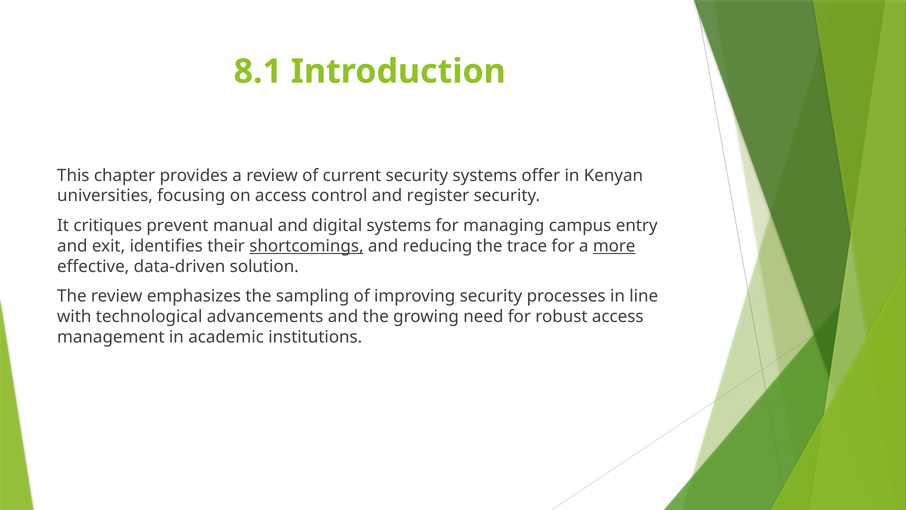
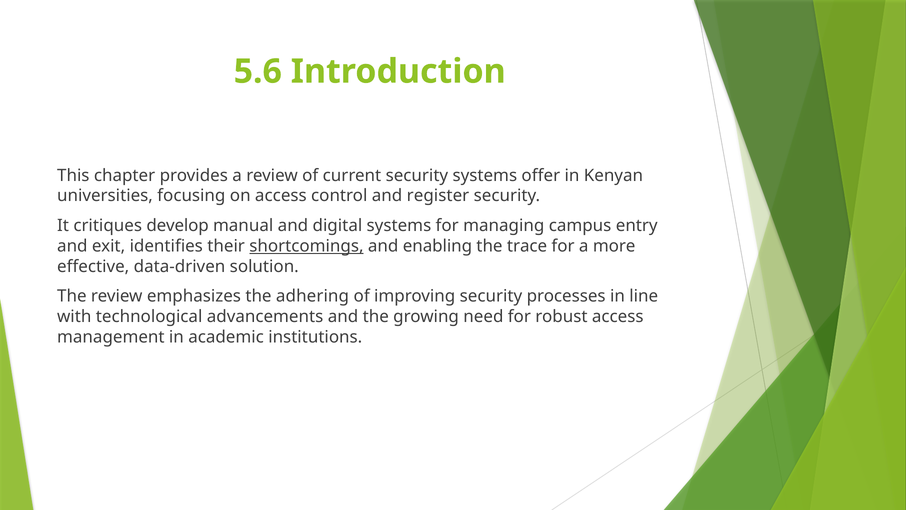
8.1: 8.1 -> 5.6 (258, 71)
prevent: prevent -> develop (178, 226)
reducing: reducing -> enabling (437, 246)
more underline: present -> none (614, 246)
sampling: sampling -> adhering (313, 296)
